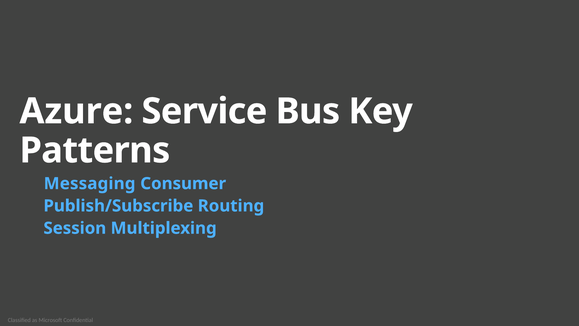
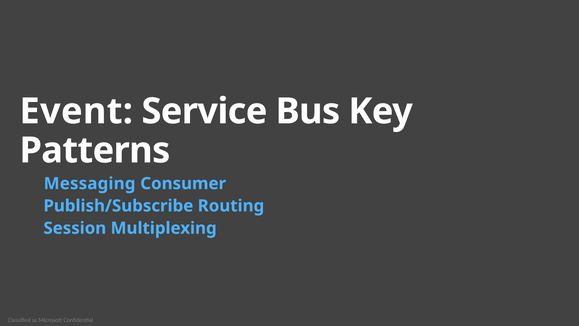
Azure: Azure -> Event (76, 111)
